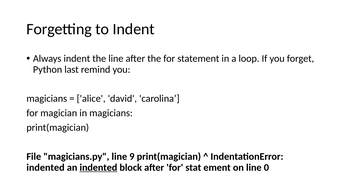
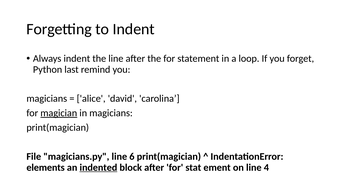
magician underline: none -> present (59, 113)
9: 9 -> 6 (132, 157)
indented: indented -> elements (46, 168)
0: 0 -> 4 (266, 168)
